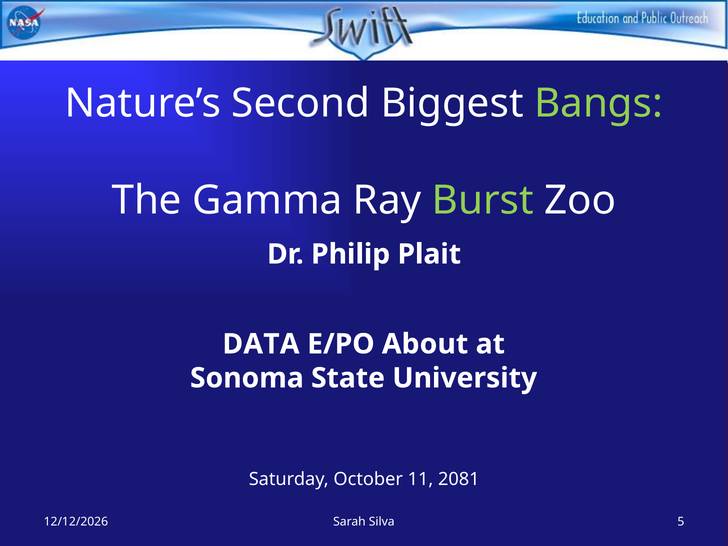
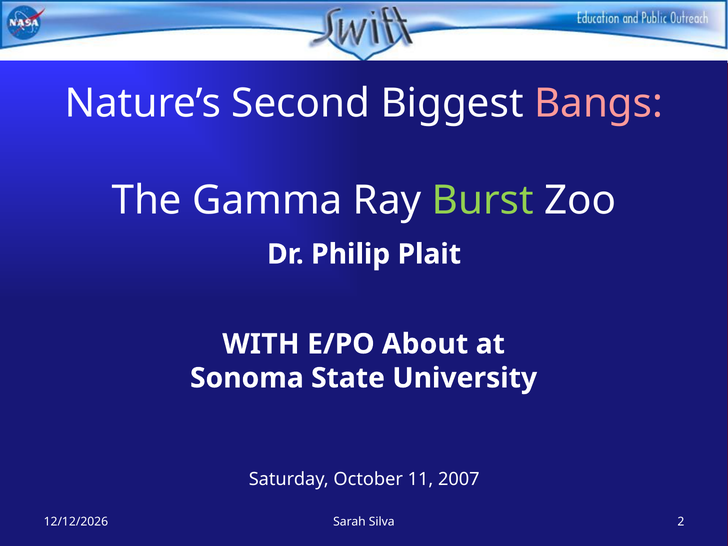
Bangs colour: light green -> pink (599, 104)
DATA: DATA -> WITH (261, 344)
2081: 2081 -> 2007 (459, 479)
5: 5 -> 2 (681, 522)
